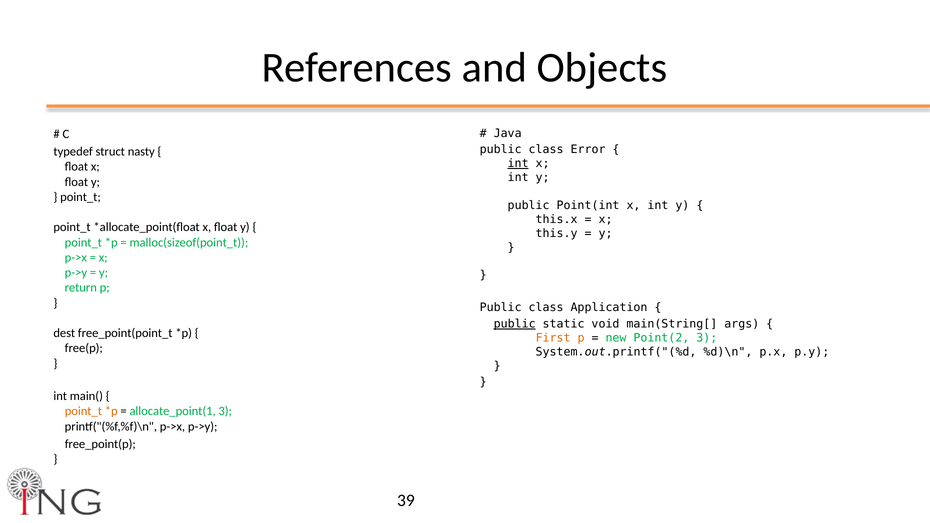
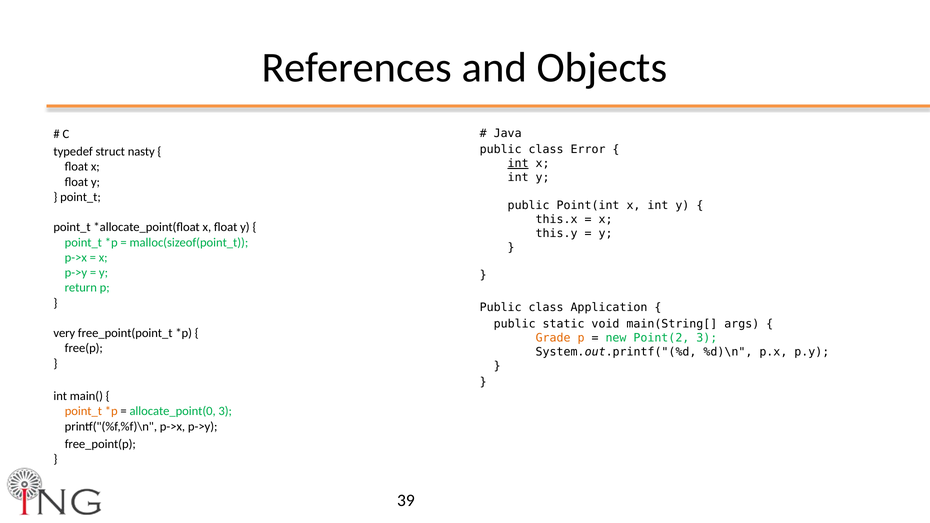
public underline: present -> none (515, 324)
dest: dest -> very (64, 333)
First: First -> Grade (553, 338)
allocate_point(1: allocate_point(1 -> allocate_point(0 (173, 411)
